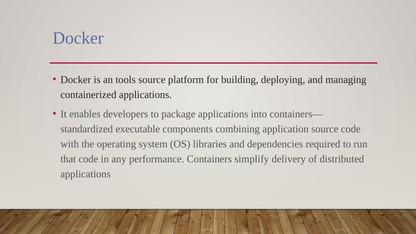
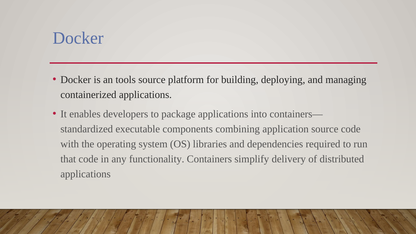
performance: performance -> functionality (157, 159)
